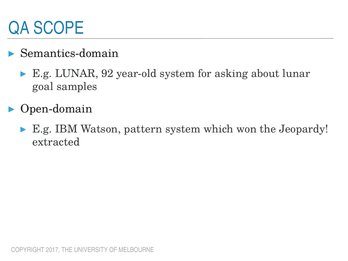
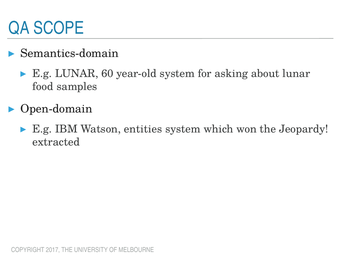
92: 92 -> 60 (107, 73)
goal: goal -> food (43, 87)
pattern: pattern -> entities (143, 129)
